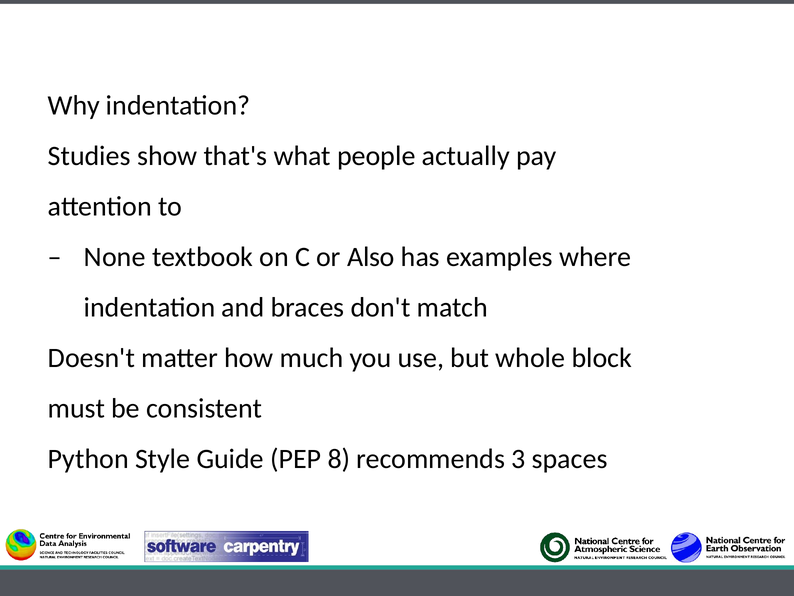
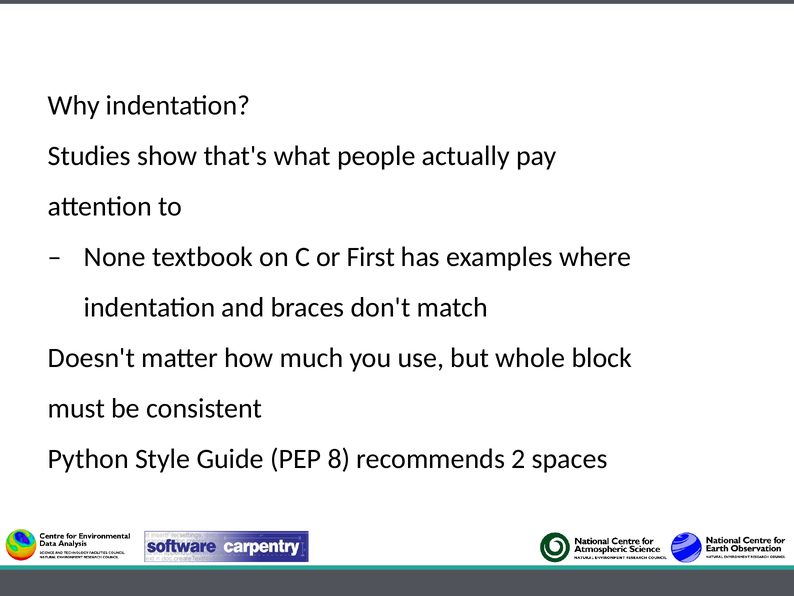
Also: Also -> First (371, 257)
3: 3 -> 2 (518, 458)
